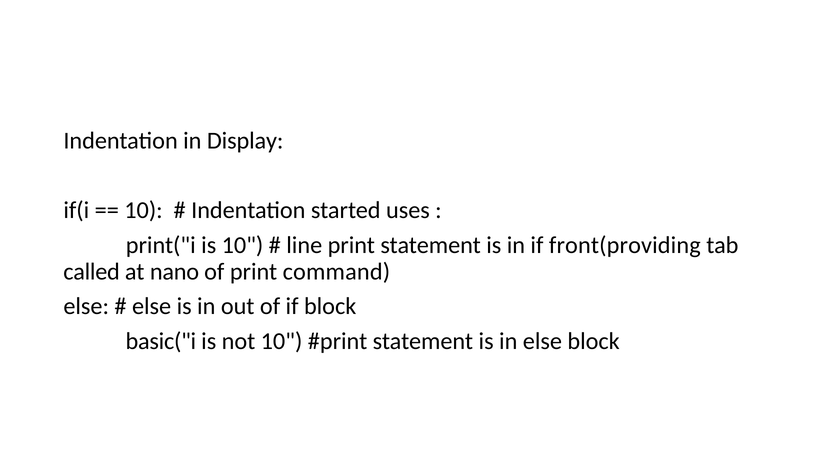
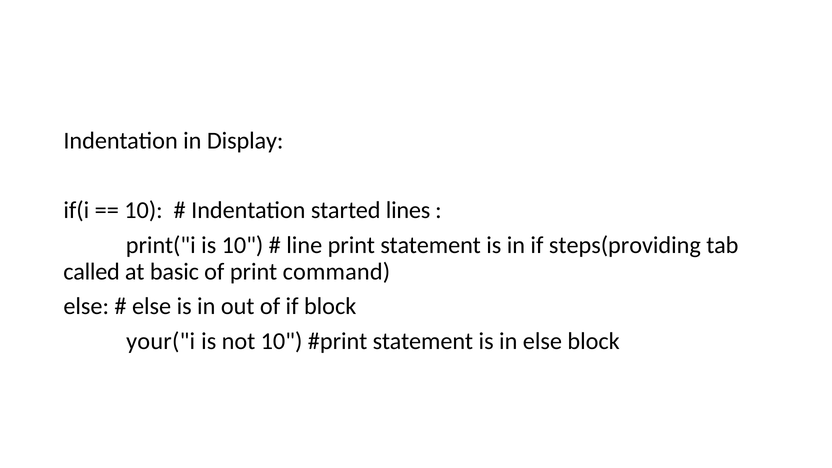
uses: uses -> lines (408, 210)
front(providing: front(providing -> steps(providing (625, 245)
nano: nano -> basic (174, 272)
basic("i: basic("i -> your("i (161, 341)
